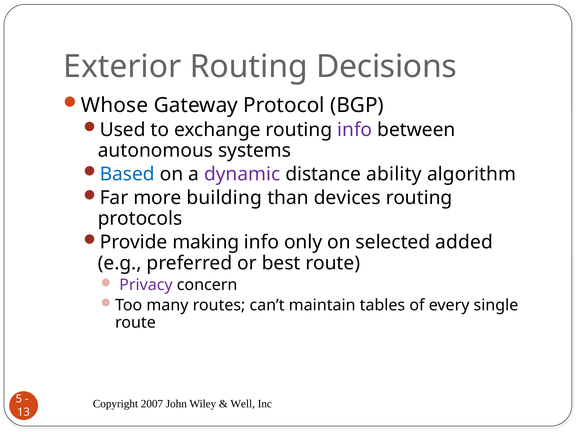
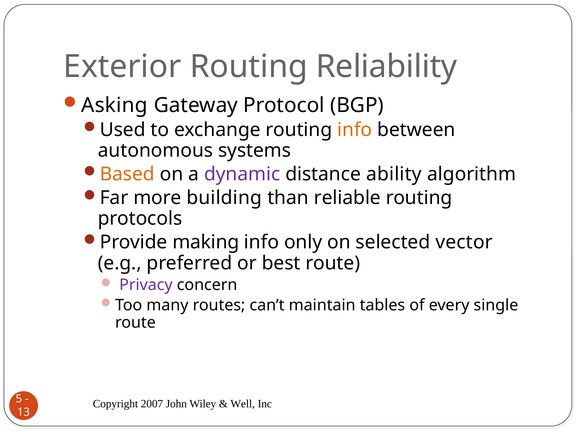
Decisions: Decisions -> Reliability (387, 67)
Whose: Whose -> Asking (114, 105)
info colour: purple -> orange (355, 130)
Based colour: blue -> orange (127, 174)
devices: devices -> reliable (347, 198)
added: added -> vector (464, 242)
